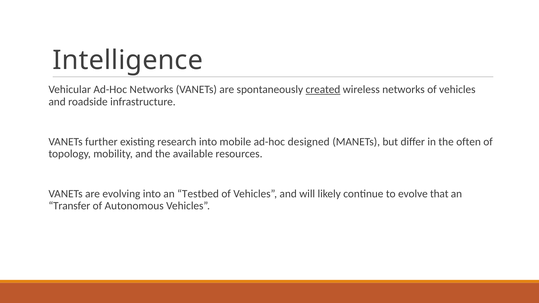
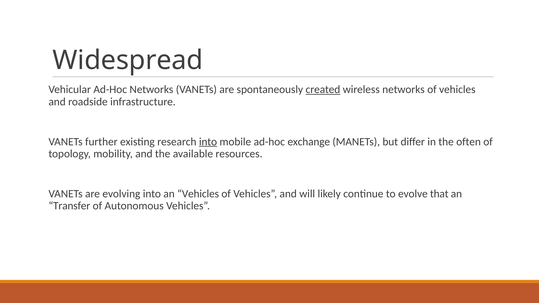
Intelligence: Intelligence -> Widespread (128, 60)
into underline: none -> present (208, 142)
designed: designed -> exchange (309, 142)
an Testbed: Testbed -> Vehicles (198, 194)
